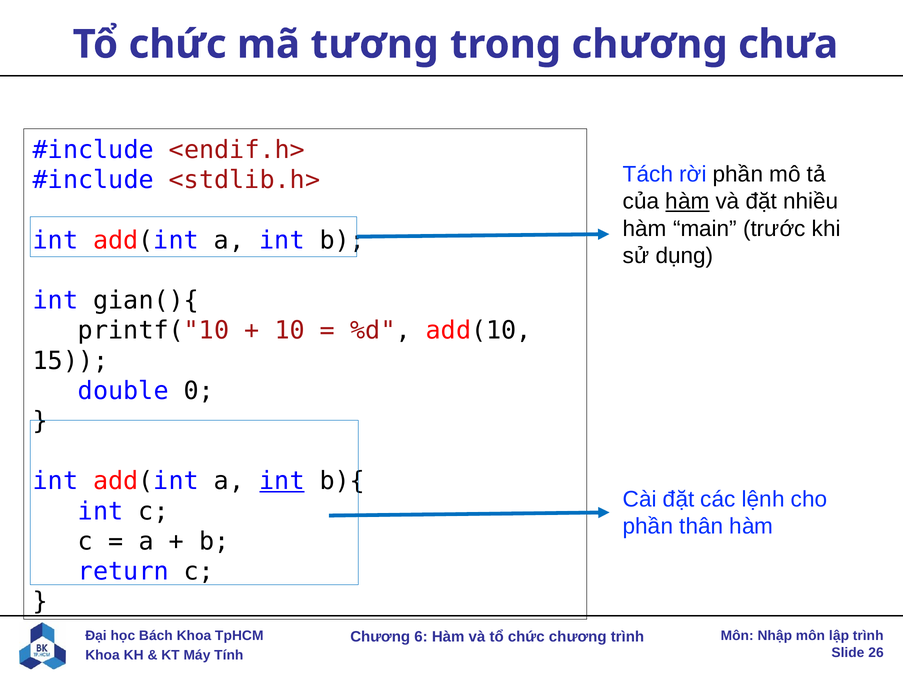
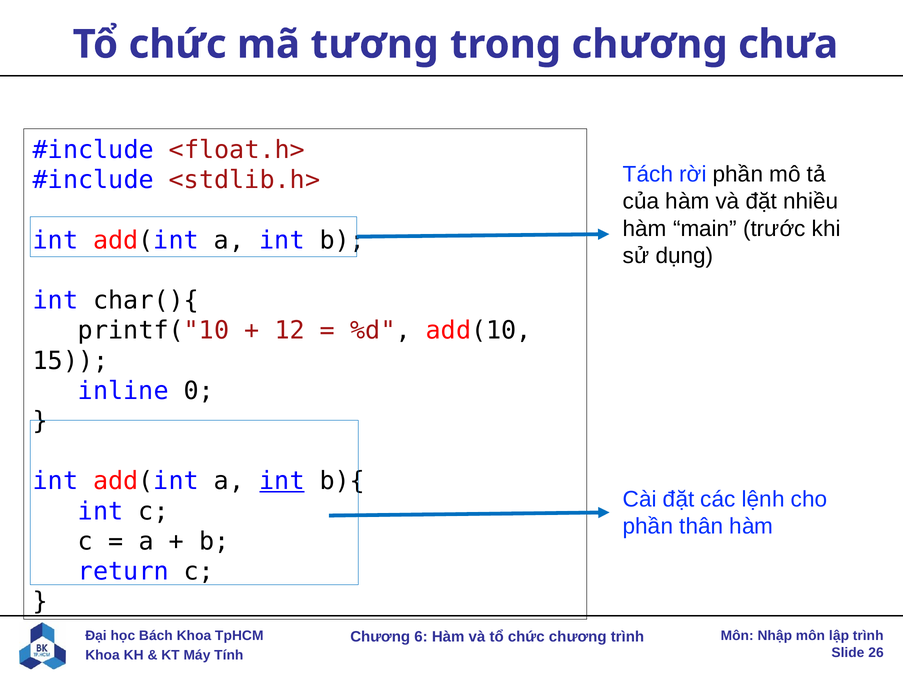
<endif.h>: <endif.h> -> <float.h> (237, 150)
hàm underline: present -> none (687, 202)
gian(){: gian(){ -> char(){ (146, 301)
10: 10 -> 12 (290, 331)
double: double -> inline (123, 391)
